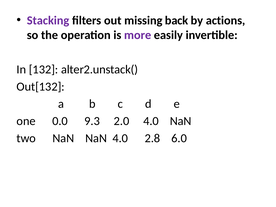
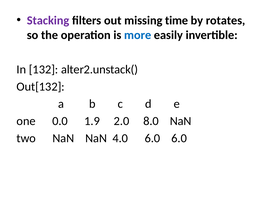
back: back -> time (177, 20)
actions: actions -> rotates (226, 20)
more colour: purple -> blue (138, 35)
9.3: 9.3 -> 1.9 (92, 121)
2.0 4.0: 4.0 -> 8.0 (151, 121)
4.0 2.8: 2.8 -> 6.0 (152, 138)
